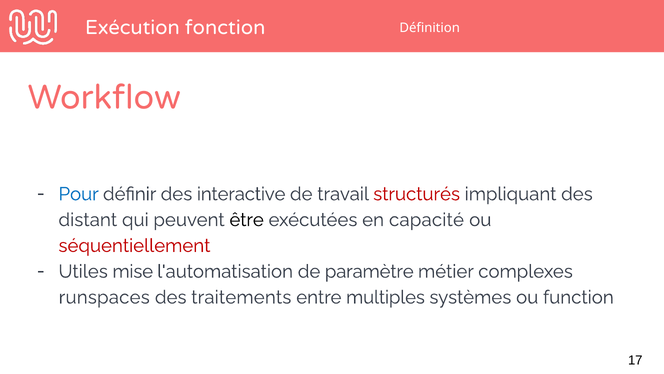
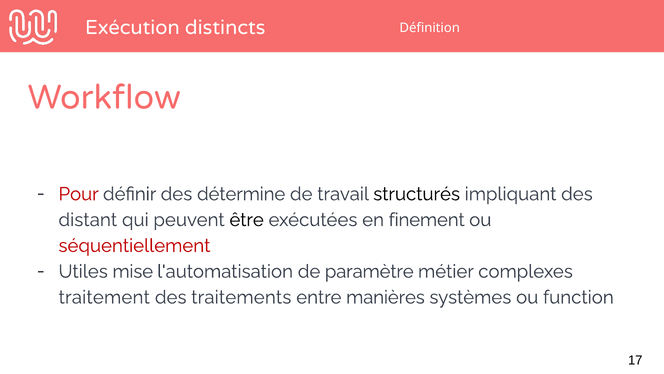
fonction: fonction -> distincts (225, 27)
Pour colour: blue -> red (79, 194)
interactive: interactive -> détermine (241, 194)
structurés colour: red -> black (417, 194)
capacité: capacité -> finement (427, 220)
runspaces: runspaces -> traitement (104, 297)
multiples: multiples -> manières (386, 297)
